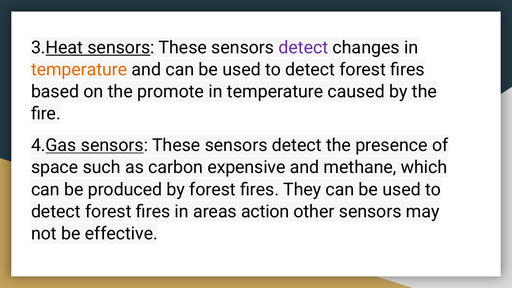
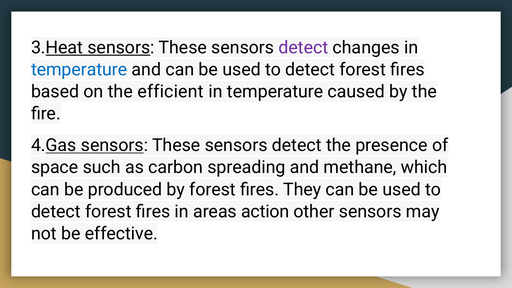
temperature colour: orange -> blue (79, 70)
promote: promote -> efficient (171, 92)
expensive: expensive -> spreading (246, 167)
